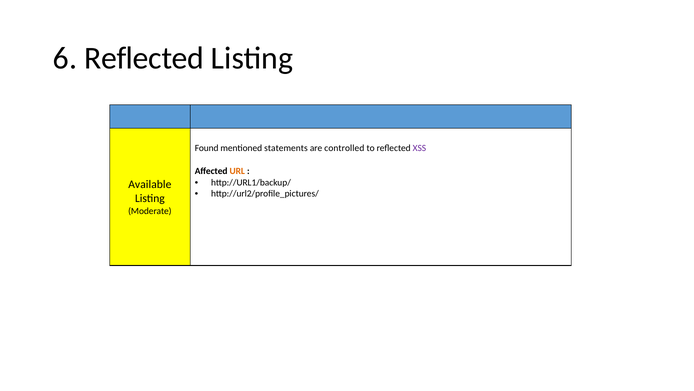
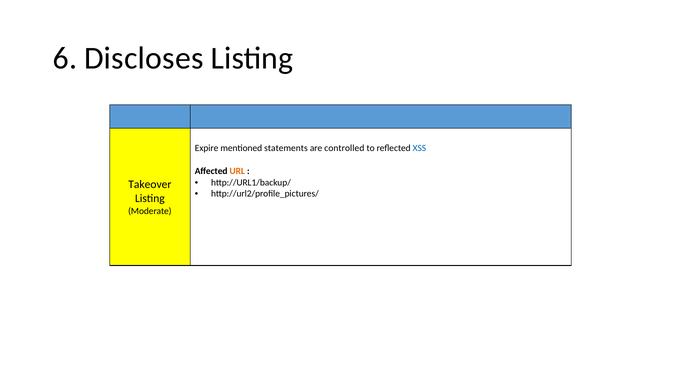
6 Reflected: Reflected -> Discloses (144, 58)
Found: Found -> Expire (207, 148)
XSS colour: purple -> blue (419, 148)
Available: Available -> Takeover (150, 184)
